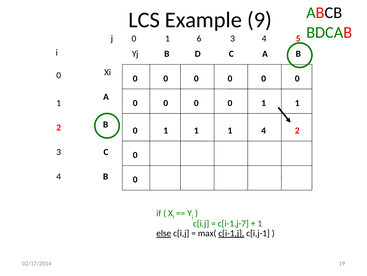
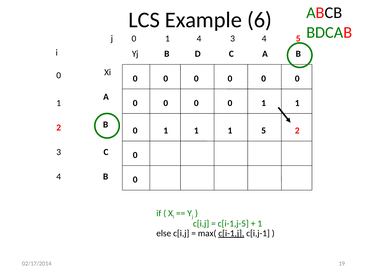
9: 9 -> 6 (259, 20)
1 6: 6 -> 4 (199, 39)
1 4: 4 -> 5 (264, 130)
c[i-1,j-7: c[i-1,j-7 -> c[i-1,j-5 (233, 223)
else underline: present -> none (164, 233)
